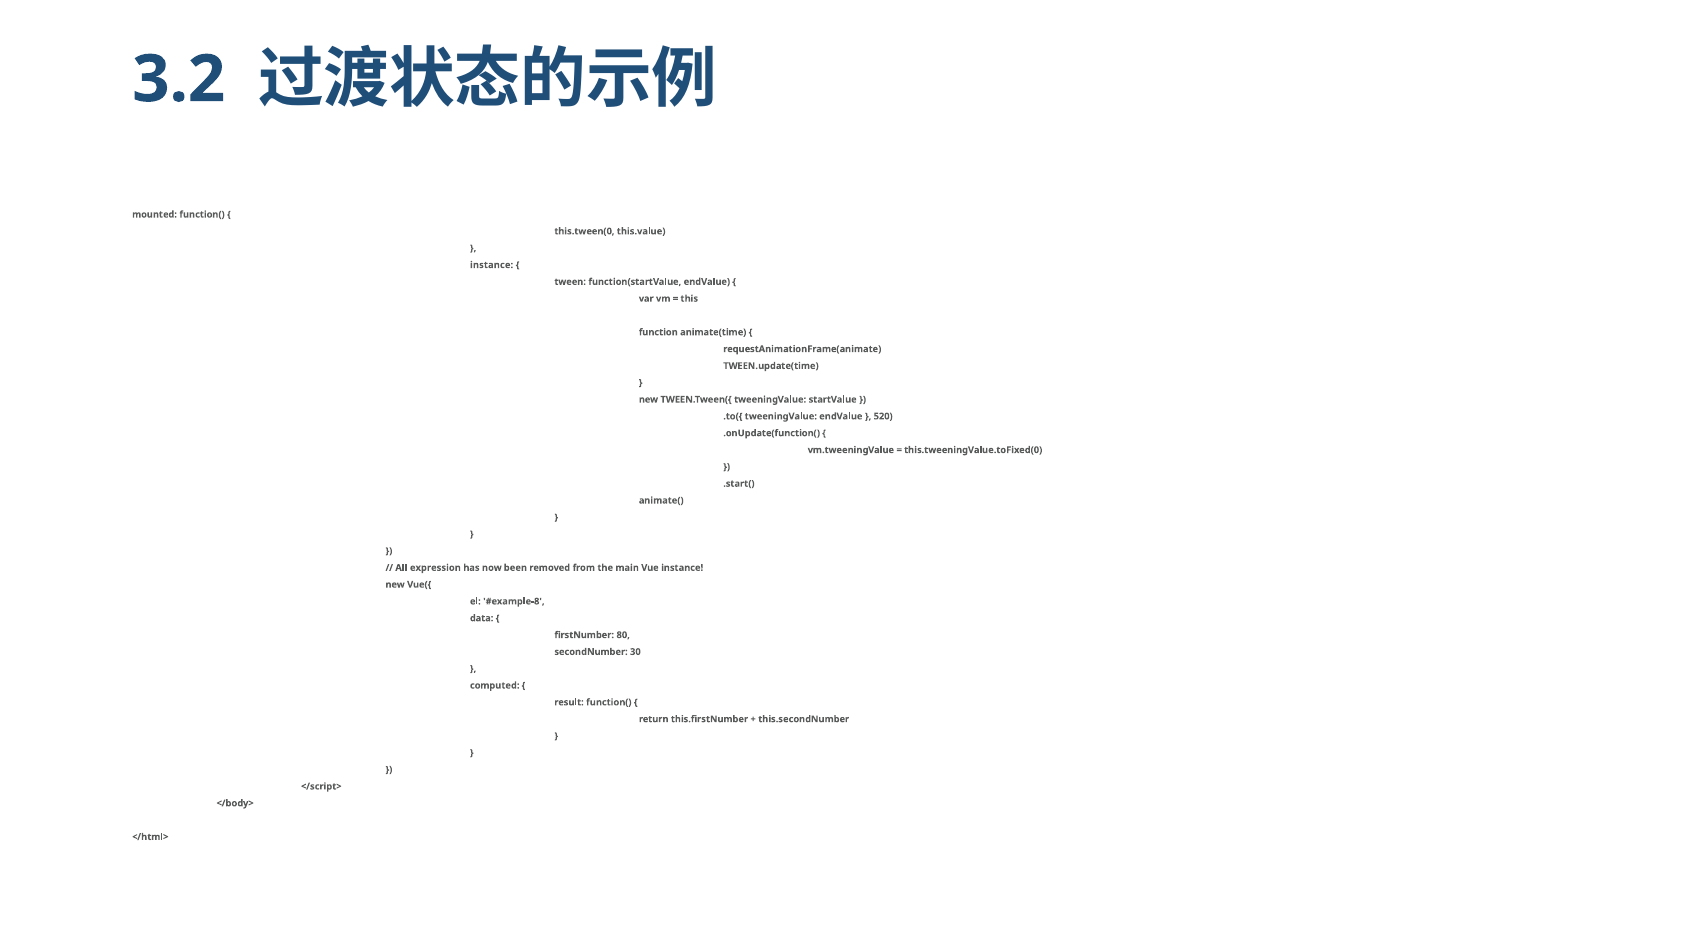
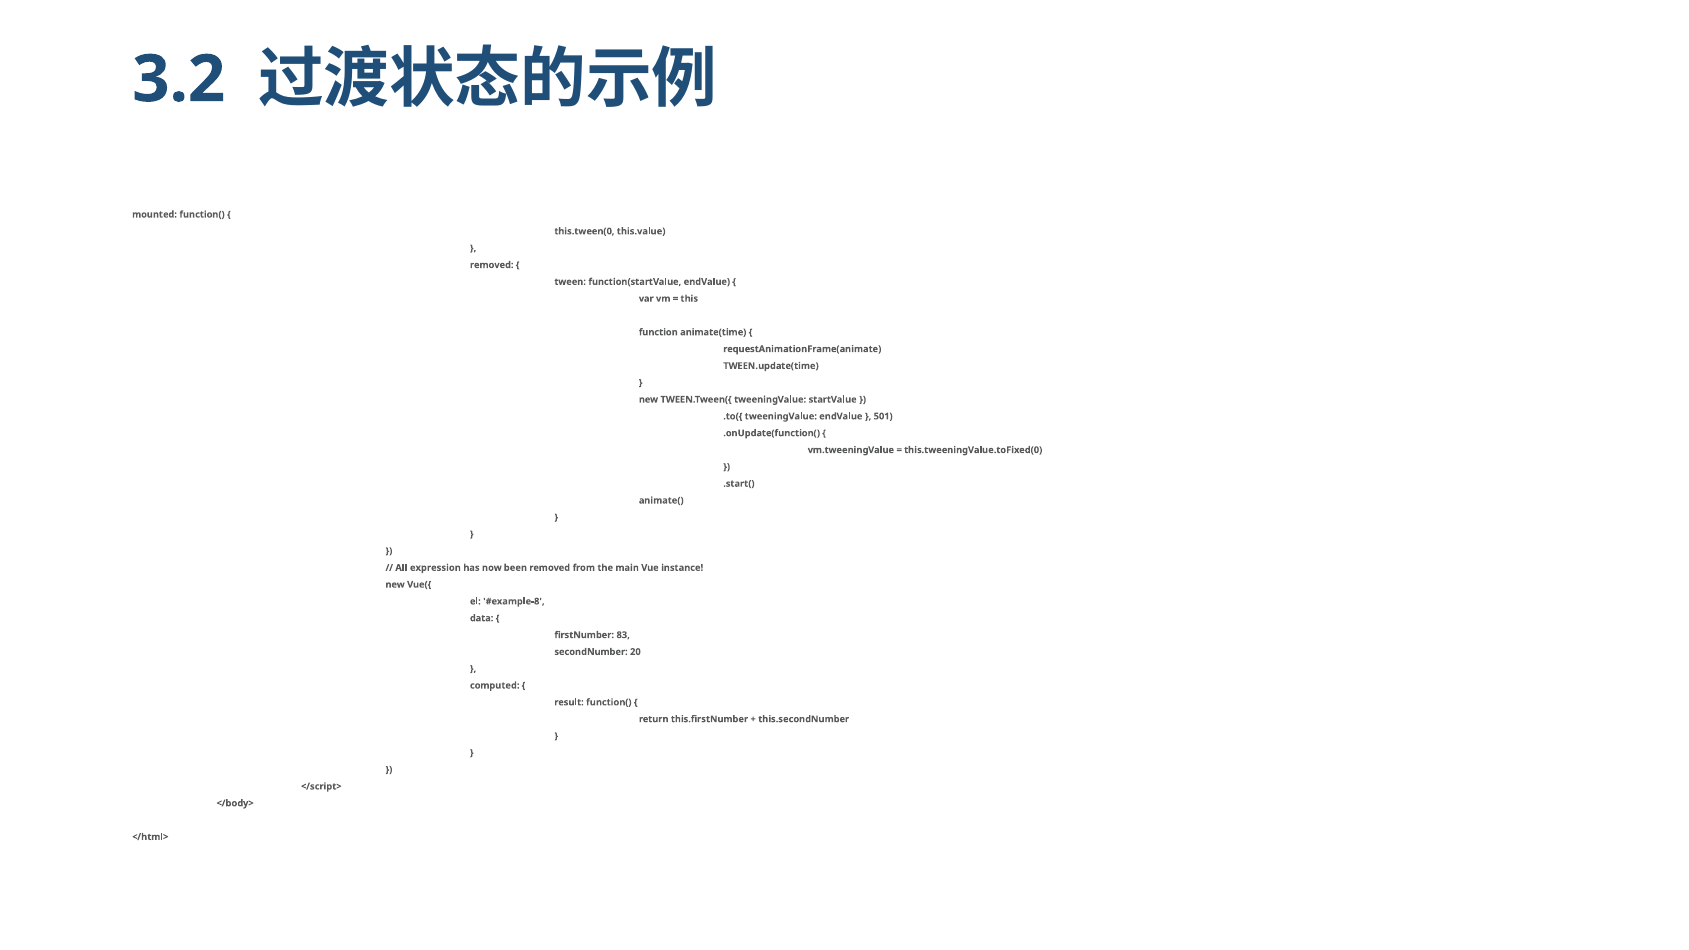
instance: instance -> removed (492, 265)
520: 520 -> 501 (883, 416)
80: 80 -> 83 (623, 635)
30: 30 -> 20 (635, 652)
